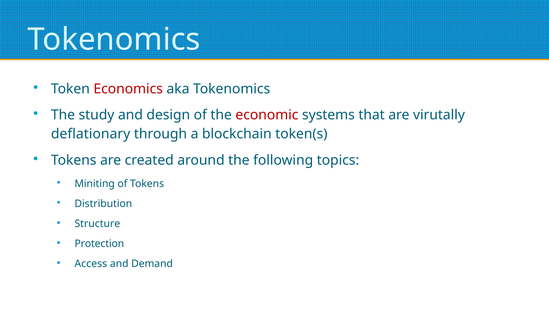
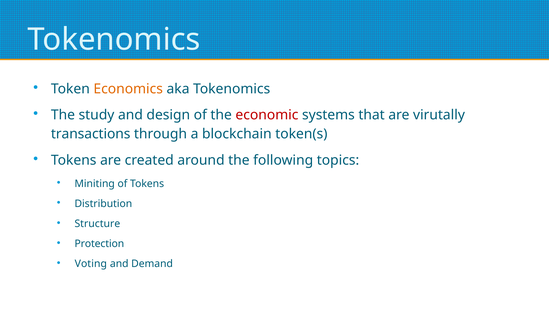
Economics colour: red -> orange (128, 89)
deflationary: deflationary -> transactions (91, 134)
Access: Access -> Voting (91, 264)
